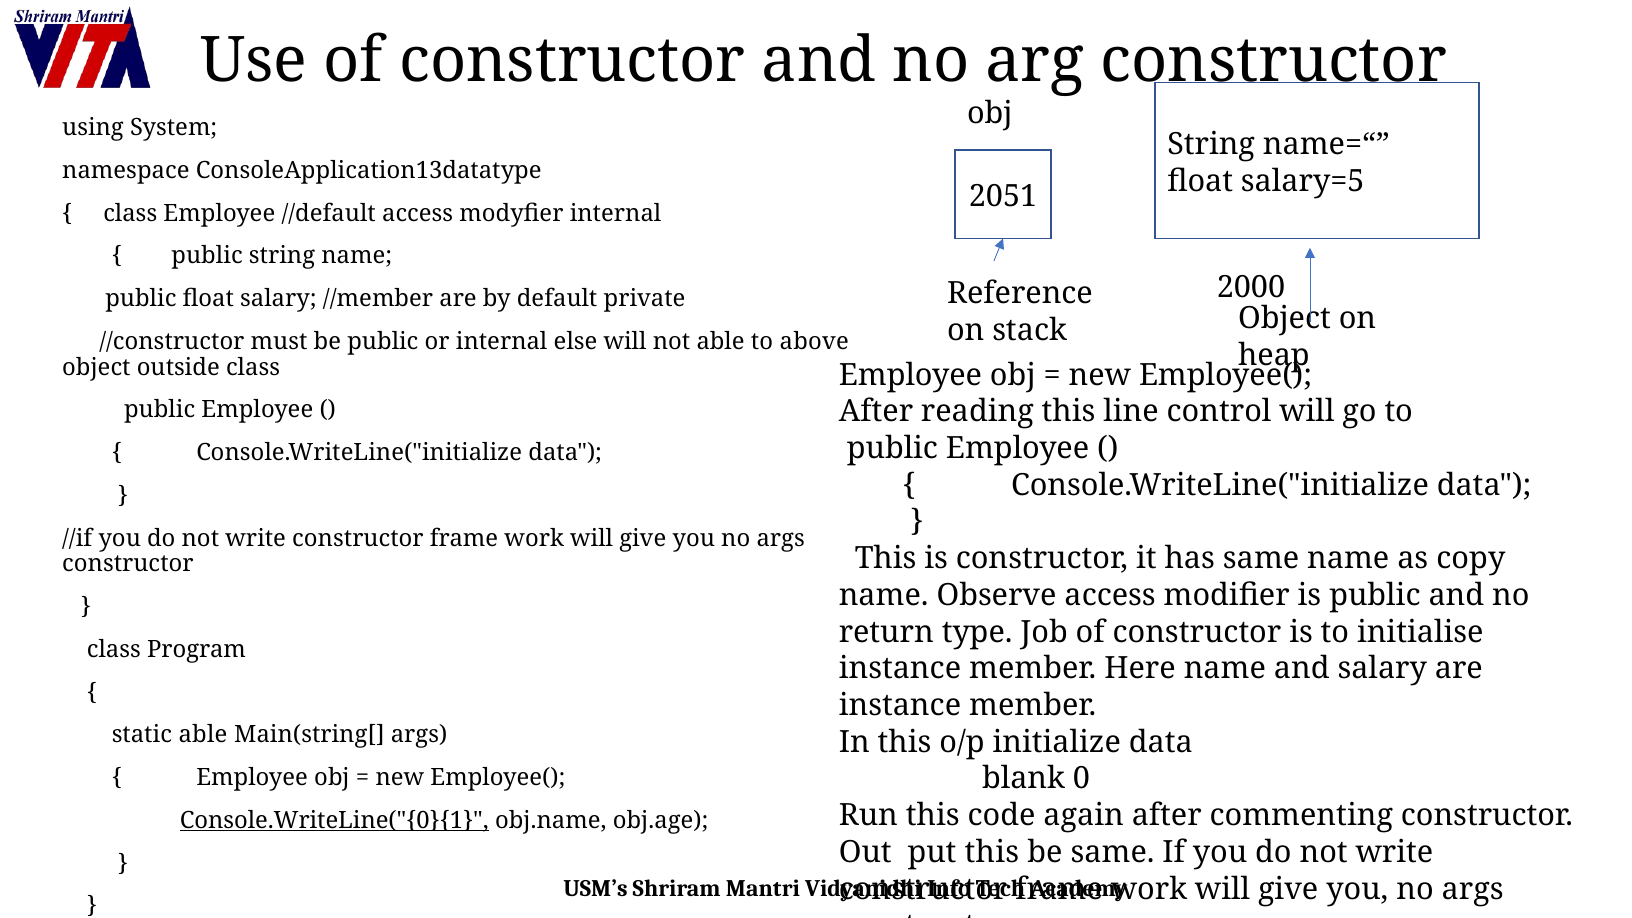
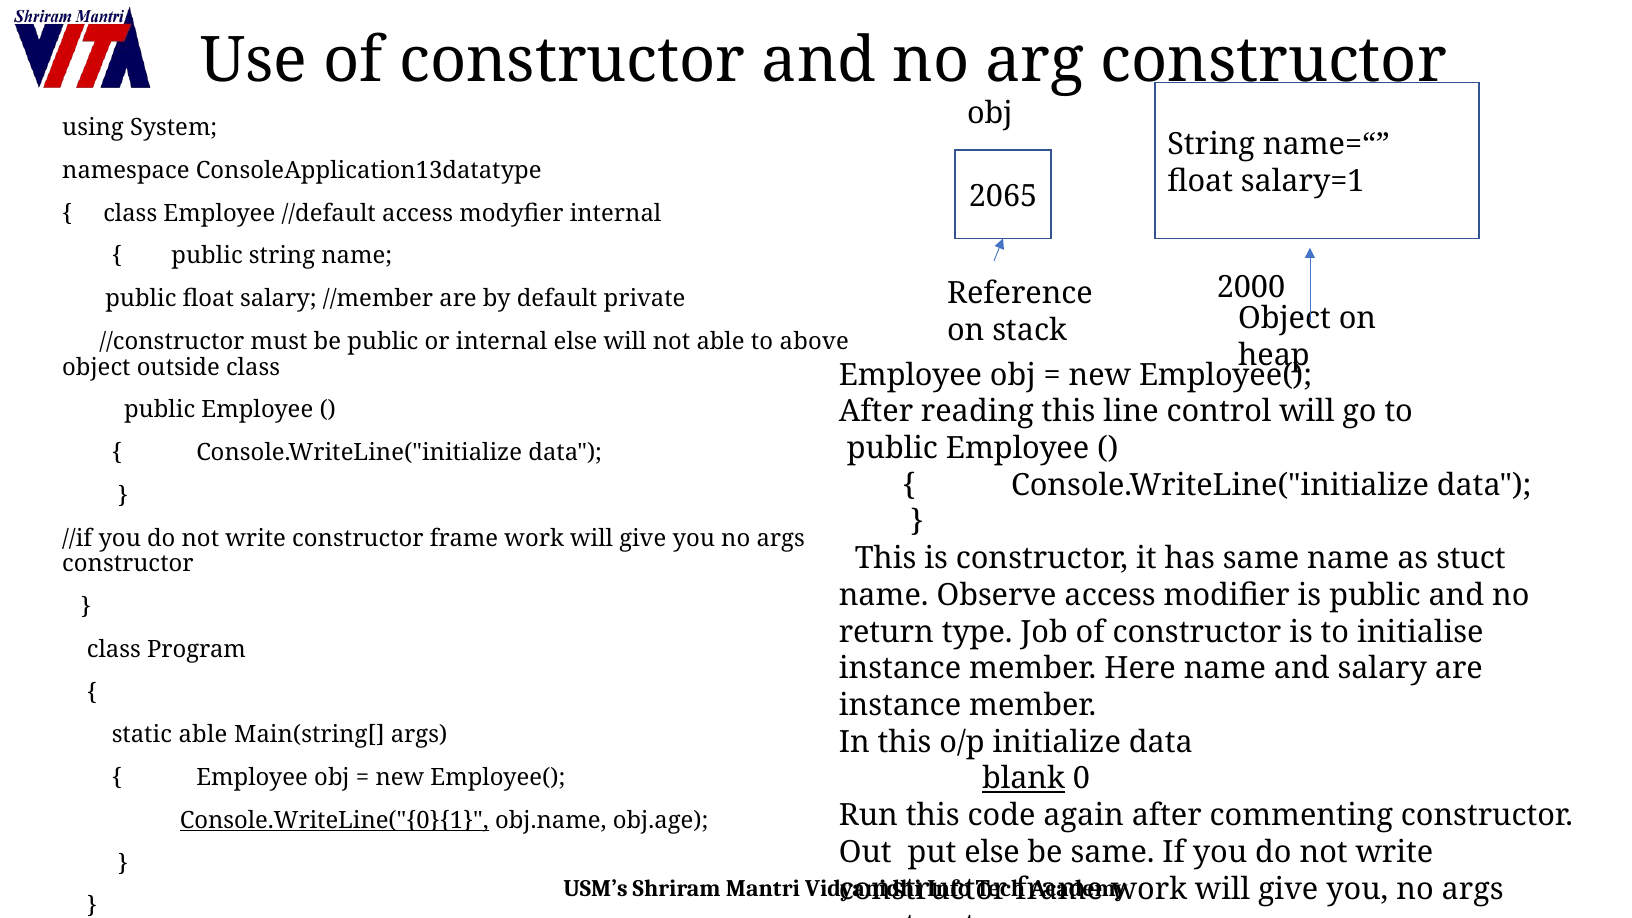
salary=5: salary=5 -> salary=1 (1303, 181)
2051: 2051 -> 2065 (1003, 196)
copy: copy -> stuct (1471, 559)
blank underline: none -> present (1024, 779)
put this: this -> else (992, 852)
